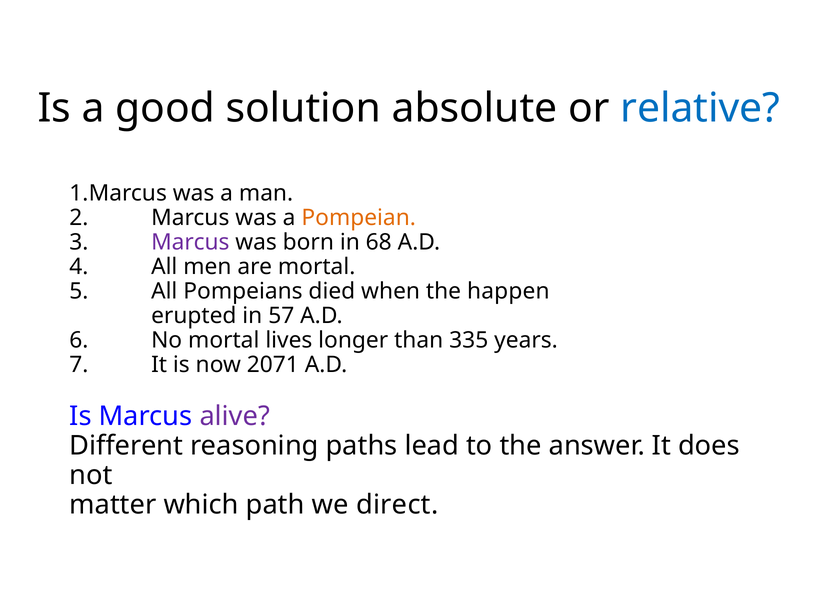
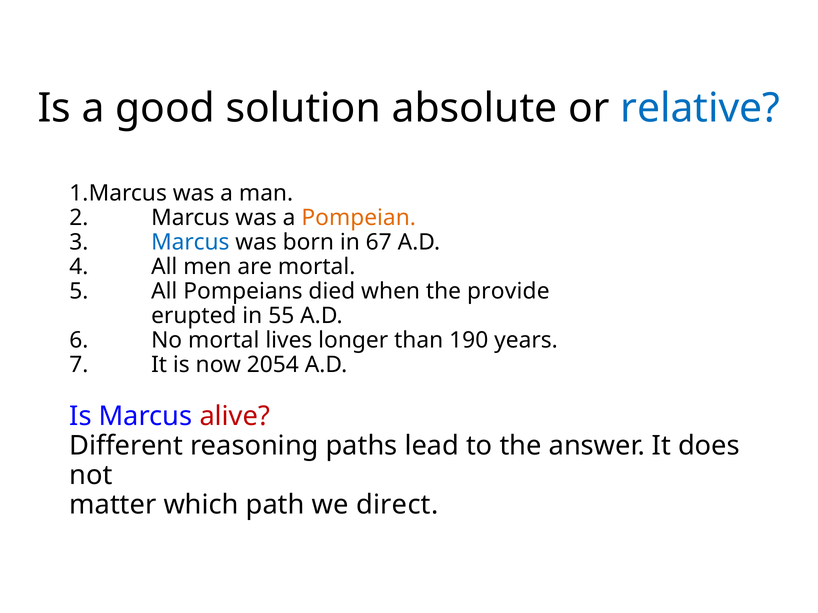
Marcus colour: purple -> blue (190, 243)
68: 68 -> 67 (379, 243)
happen: happen -> provide (508, 292)
57: 57 -> 55 (281, 316)
335: 335 -> 190 (469, 341)
2071: 2071 -> 2054 (273, 365)
alive colour: purple -> red (235, 417)
